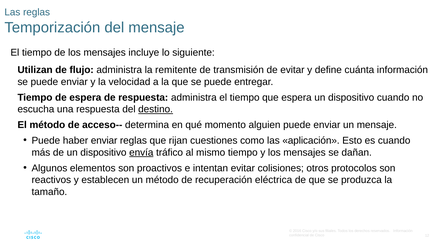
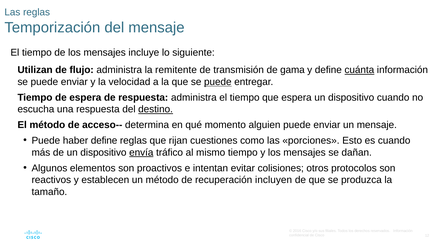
de evitar: evitar -> gama (292, 70)
cuánta underline: none -> present (359, 70)
puede underline: none -> present (218, 82)
haber enviar: enviar -> define (104, 141)
aplicación: aplicación -> porciones (311, 141)
eléctrica: eléctrica -> incluyen (274, 180)
